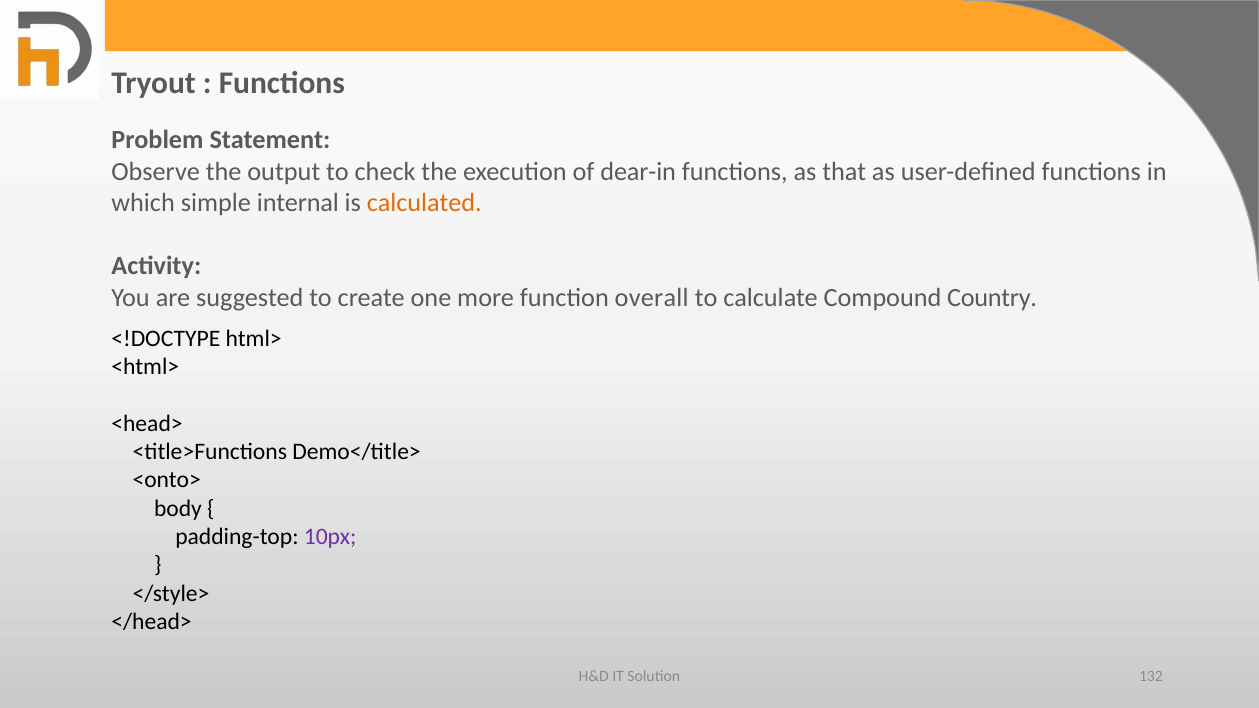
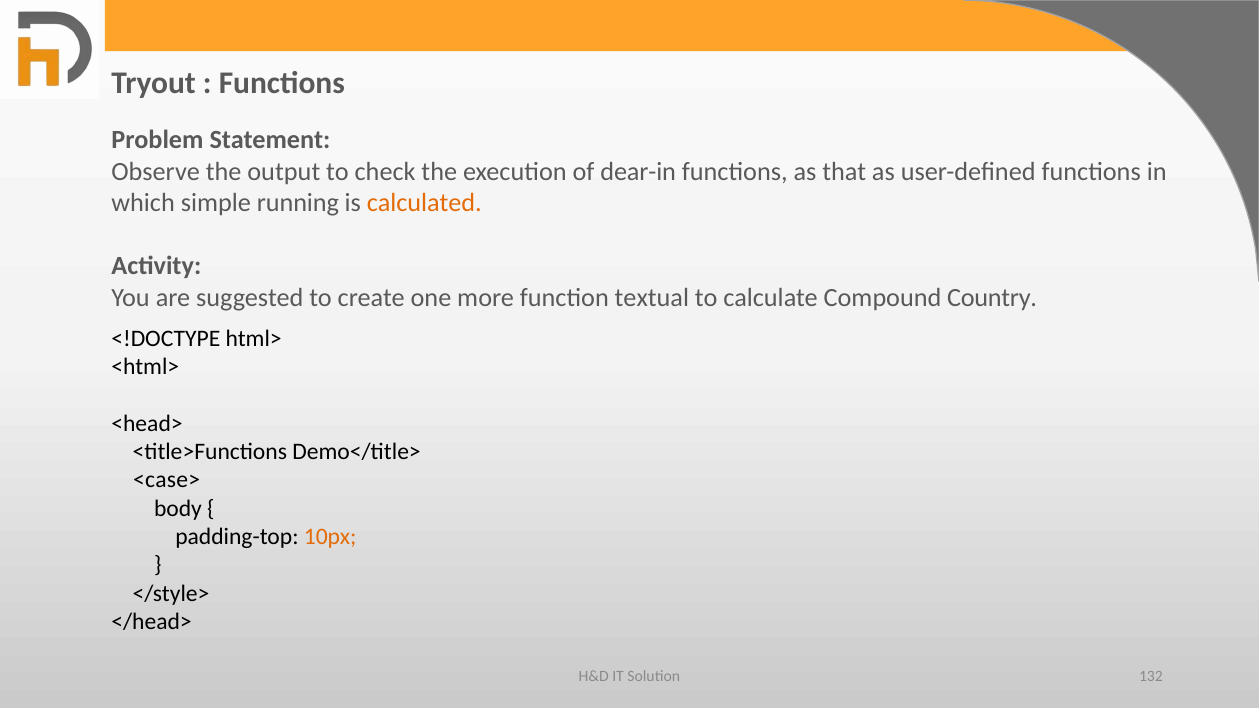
internal: internal -> running (298, 203)
overall: overall -> textual (652, 298)
<onto>: <onto> -> <case> (167, 480)
10px colour: purple -> orange (330, 537)
